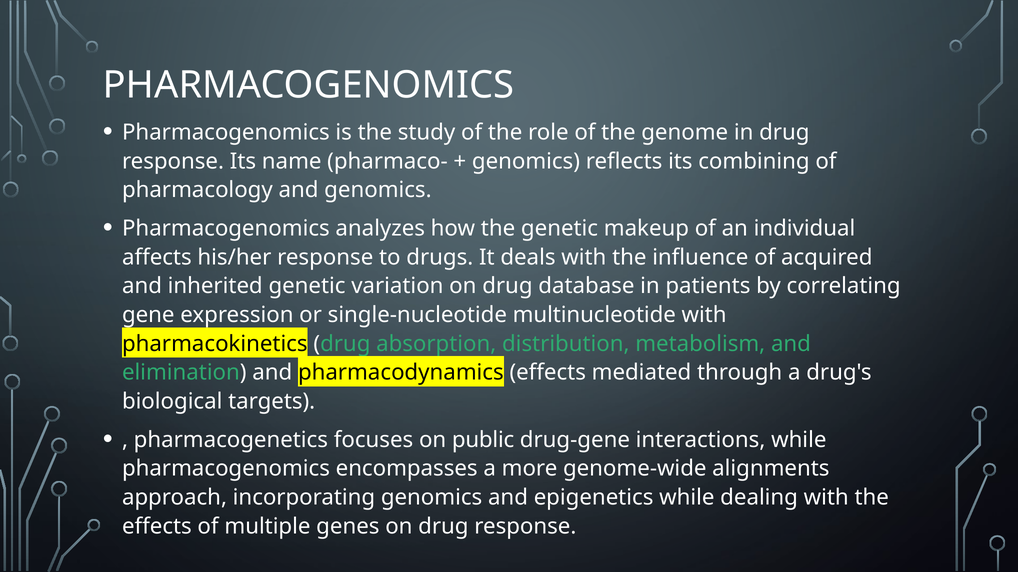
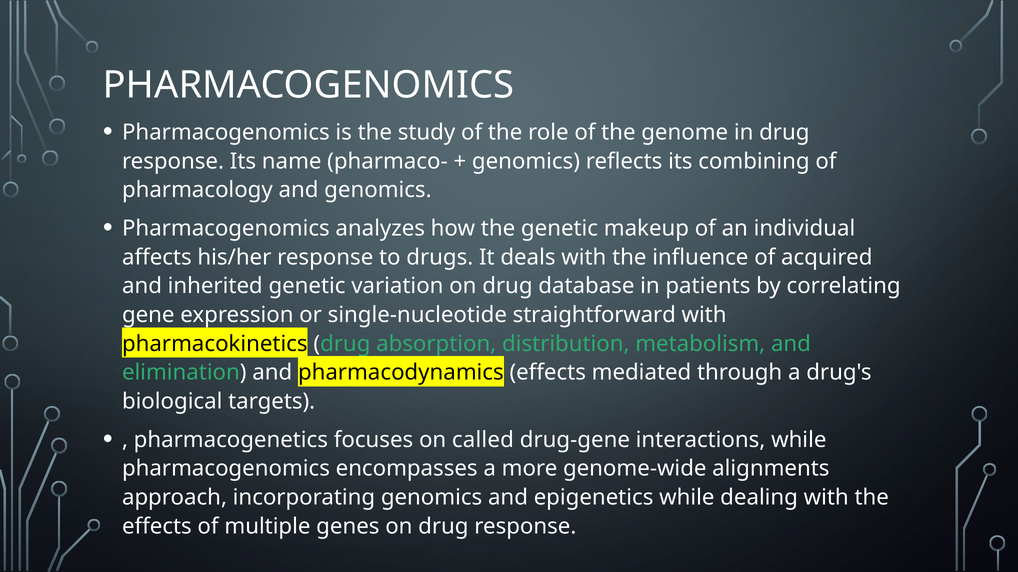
multinucleotide: multinucleotide -> straightforward (594, 315)
public: public -> called (483, 440)
